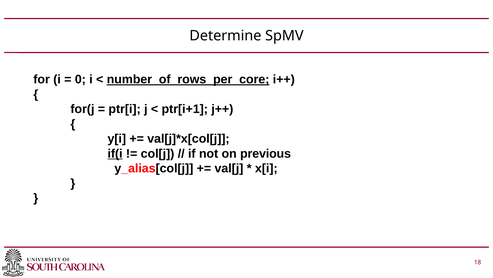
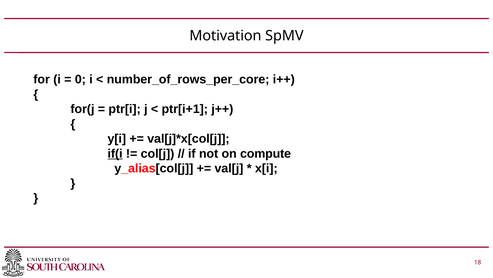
Determine: Determine -> Motivation (225, 36)
number_of_rows_per_core underline: present -> none (188, 80)
previous: previous -> compute (266, 154)
